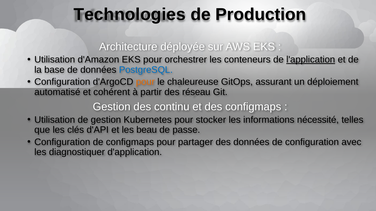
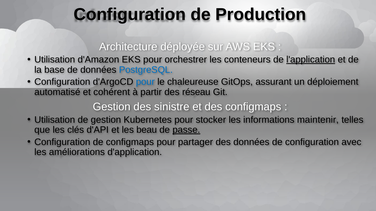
Technologies: Technologies -> Configuration (130, 15)
pour colour: orange -> blue (145, 82)
continu: continu -> sinistre (172, 107)
nécessité: nécessité -> maintenir (318, 120)
passe underline: none -> present (186, 130)
diagnostiquer: diagnostiquer -> améliorations (77, 152)
